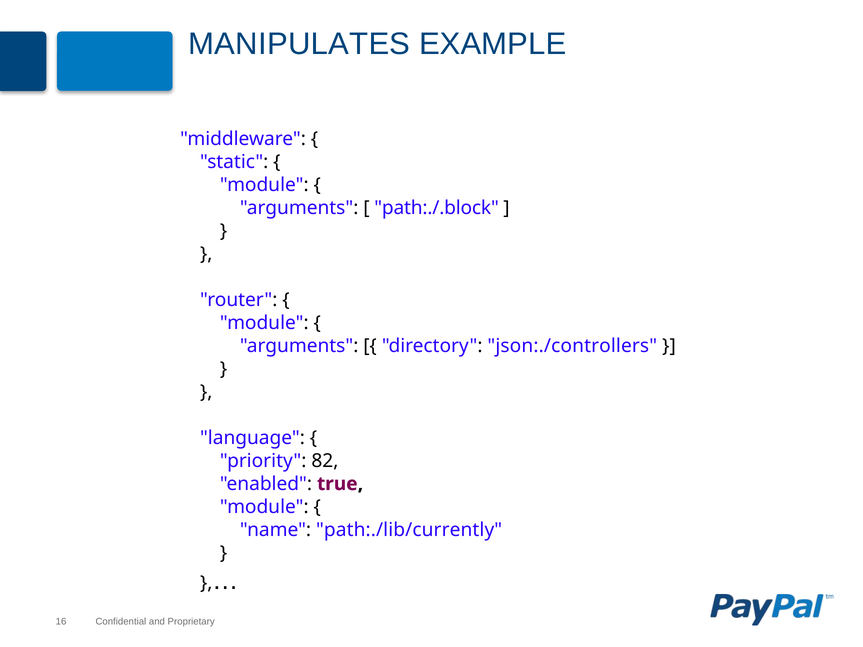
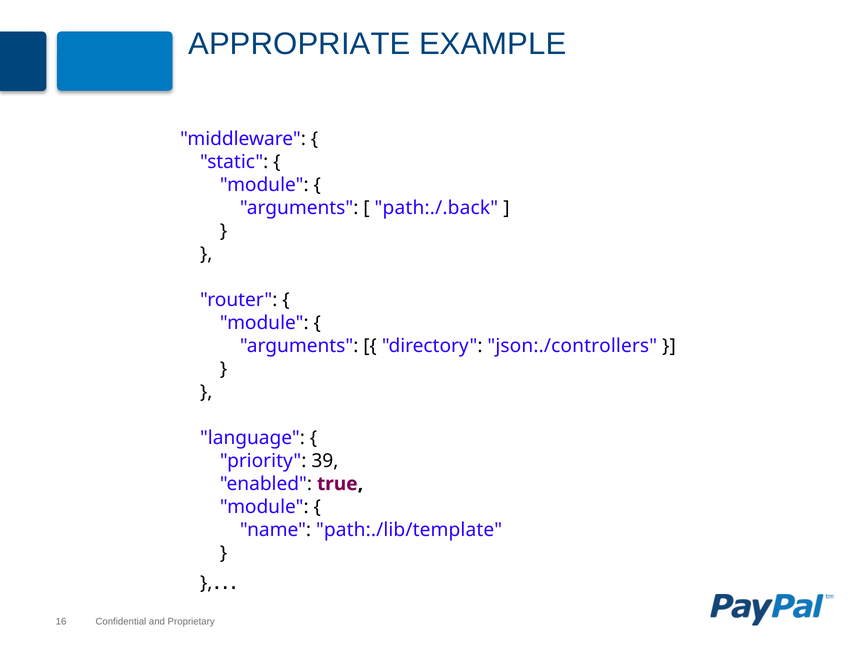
MANIPULATES: MANIPULATES -> APPROPRIATE (299, 44)
path:./.block: path:./.block -> path:./.back (436, 208)
82: 82 -> 39 (325, 461)
path:./lib/currently: path:./lib/currently -> path:./lib/template (409, 530)
